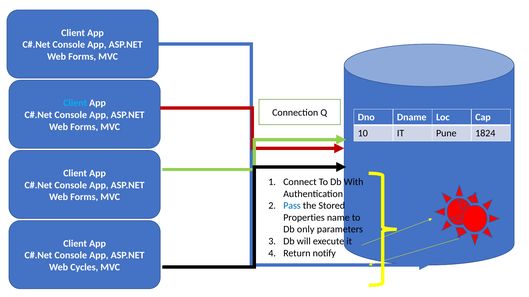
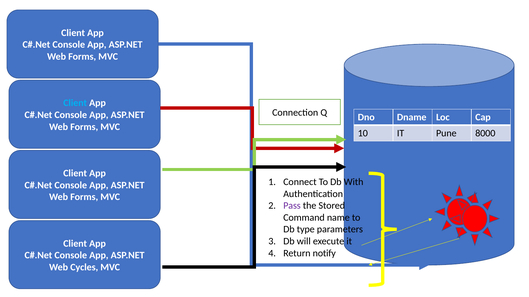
1824: 1824 -> 8000 (485, 134)
Pass colour: blue -> purple (292, 206)
Properties: Properties -> Command (304, 218)
only: only -> type (306, 230)
